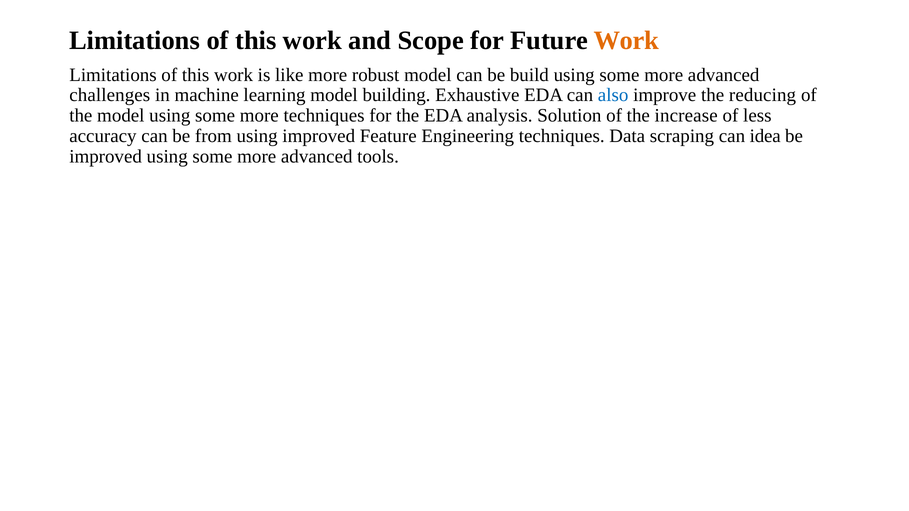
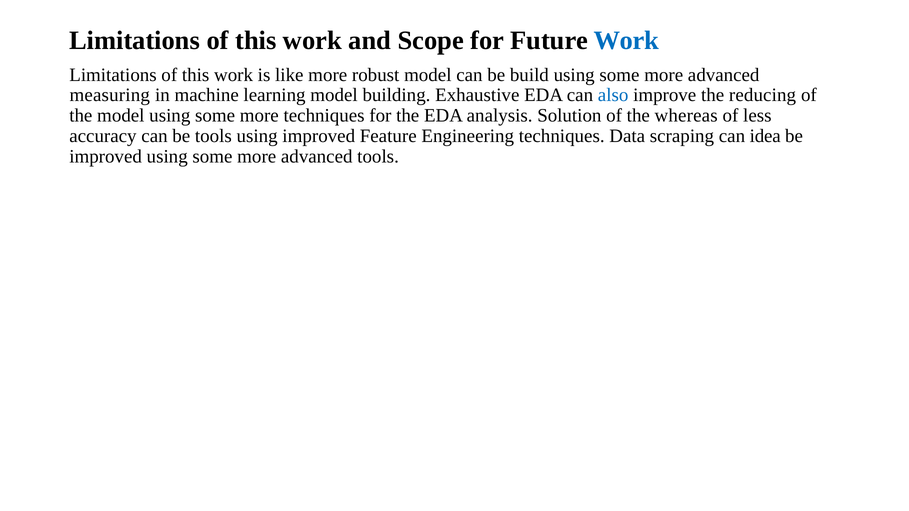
Work colour: orange -> blue (626, 41)
challenges: challenges -> measuring (110, 95)
increase: increase -> whereas (686, 116)
be from: from -> tools (213, 136)
